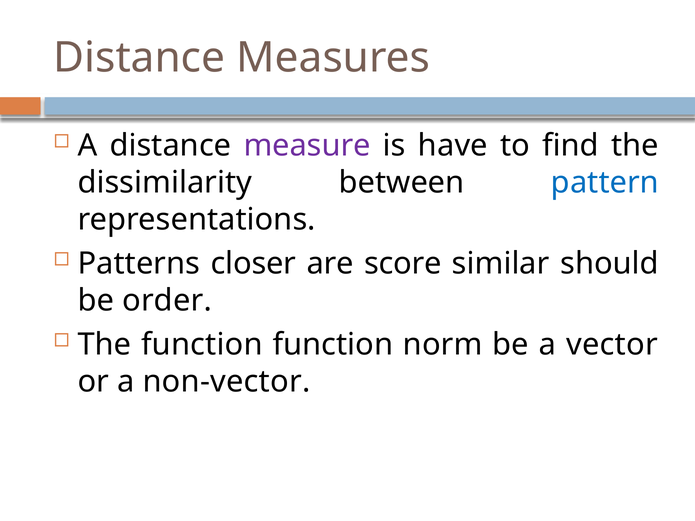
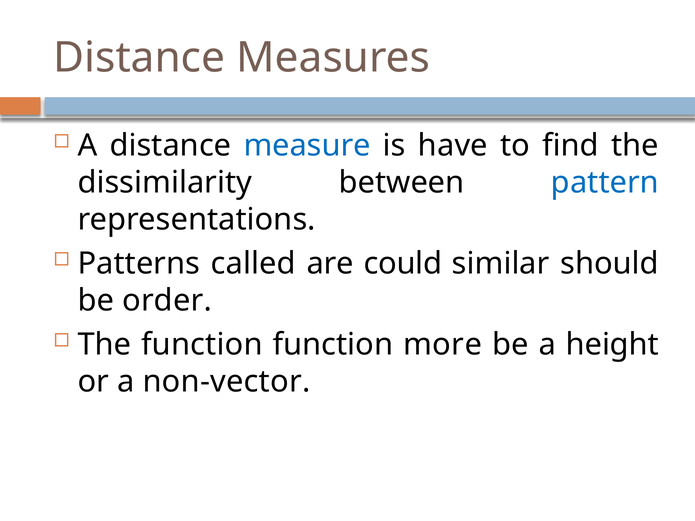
measure colour: purple -> blue (307, 146)
closer: closer -> called (253, 264)
score: score -> could (403, 264)
norm: norm -> more (443, 345)
vector: vector -> height (612, 345)
